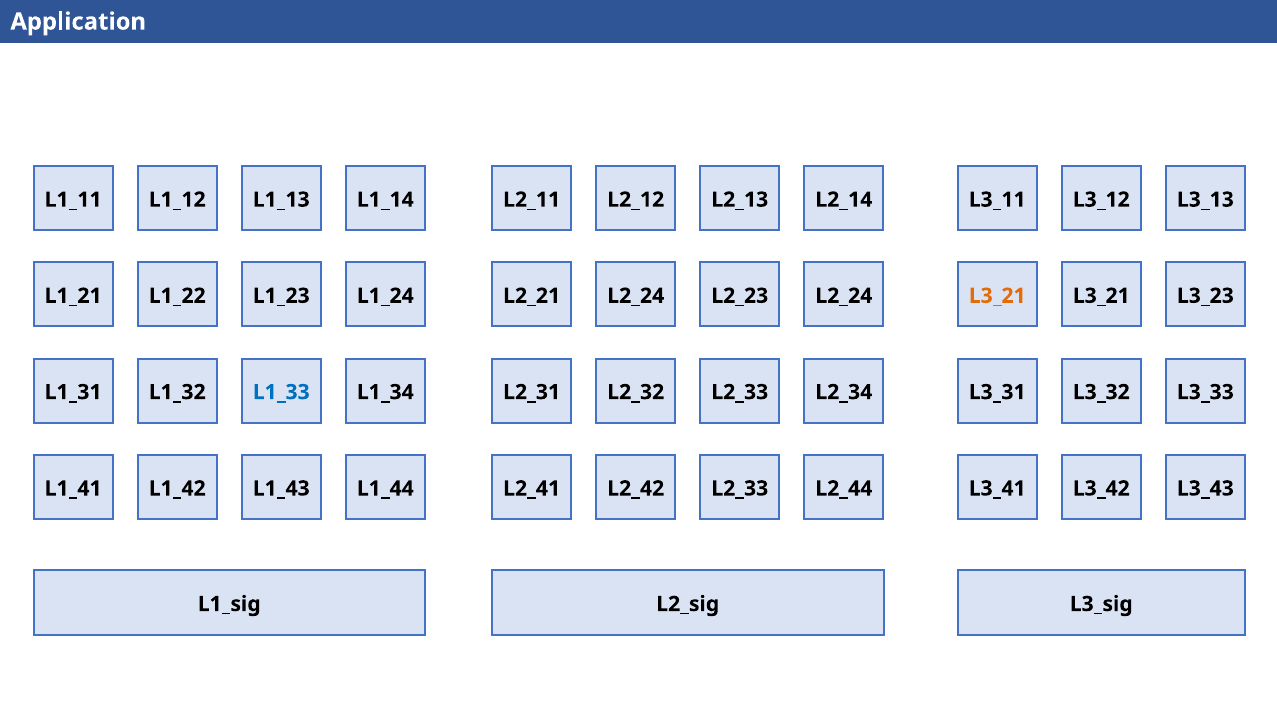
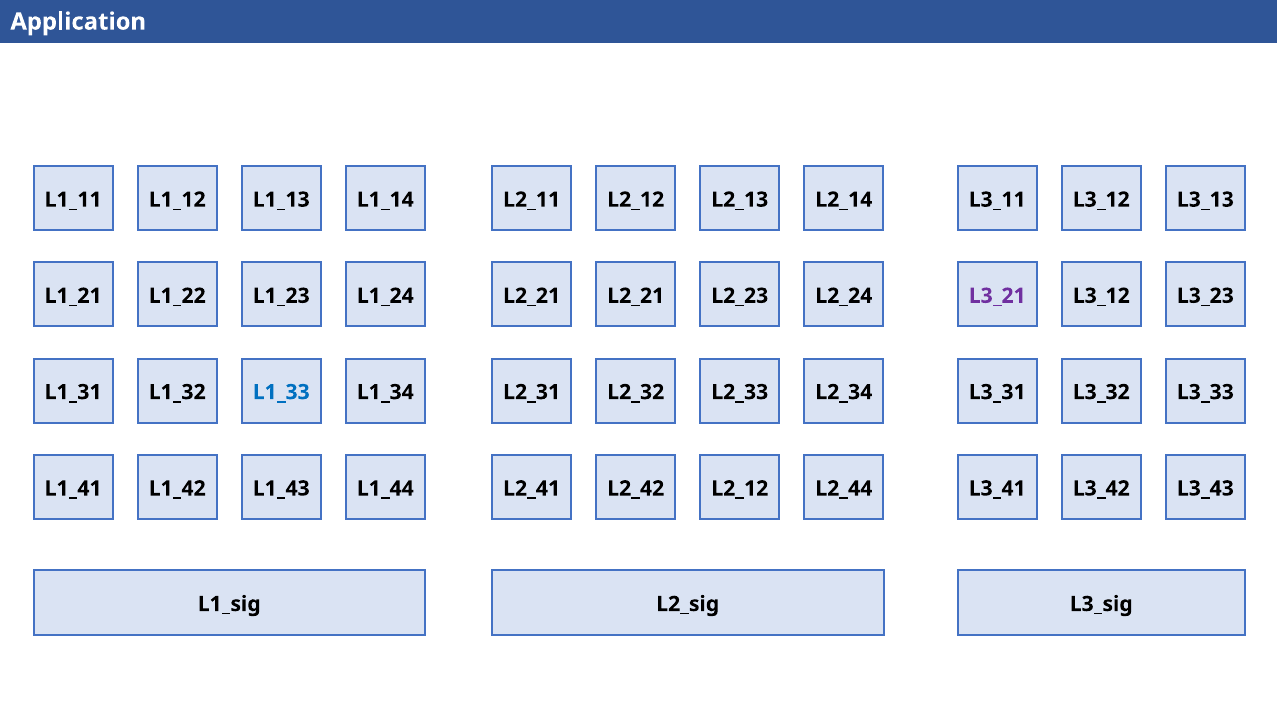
L2_24: L2_24 -> L2_21 (636, 296)
L3_21 colour: orange -> purple (997, 296)
L3_21: L3_21 -> L3_12 (1101, 296)
L2_33: L2_33 -> L2_12 (740, 489)
